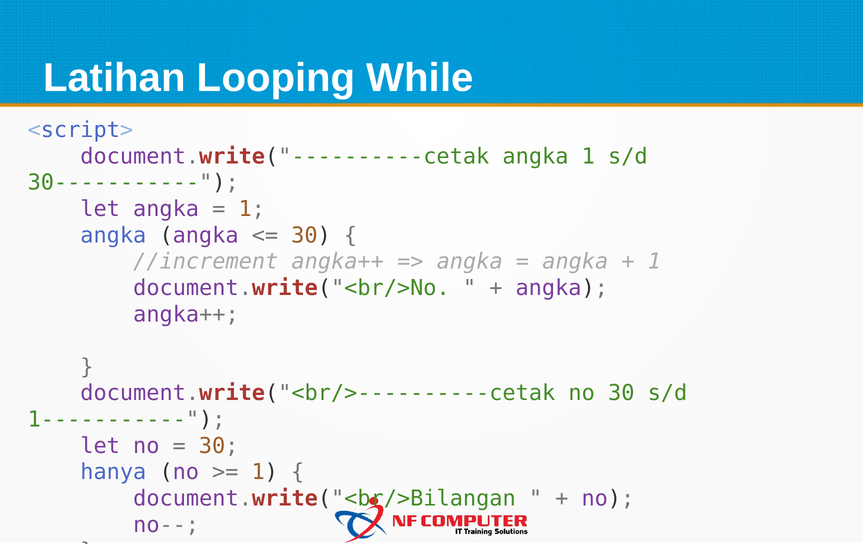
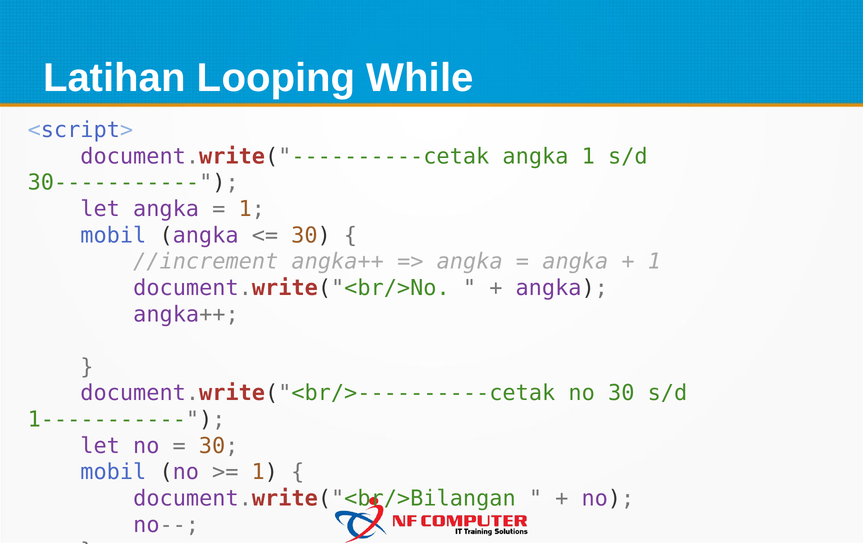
angka: angka -> mobil (113, 235)
hanya: hanya -> mobil (113, 472)
